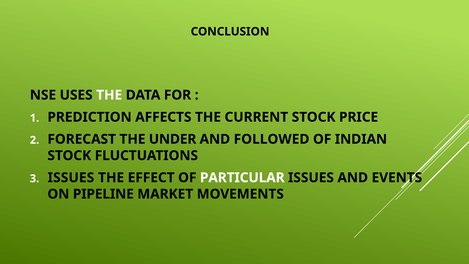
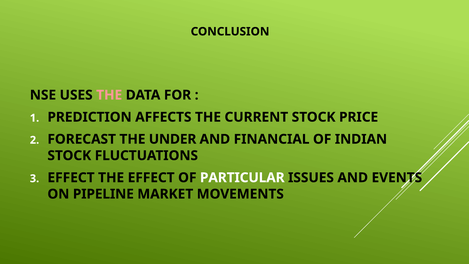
THE colour: white -> pink (109, 95)
FOLLOWED: FOLLOWED -> FINANCIAL (272, 139)
ISSUES: ISSUES -> EFFECT (71, 178)
